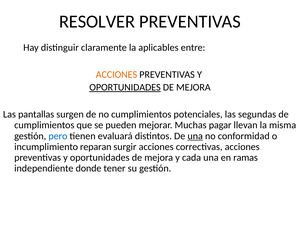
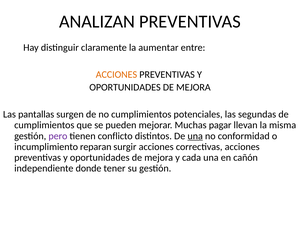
RESOLVER: RESOLVER -> ANALIZAN (97, 21)
aplicables: aplicables -> aumentar (158, 47)
OPORTUNIDADES underline: present -> none (125, 87)
pero colour: blue -> purple (58, 136)
evaluará: evaluará -> conflicto (115, 136)
ramas: ramas -> cañón (246, 158)
